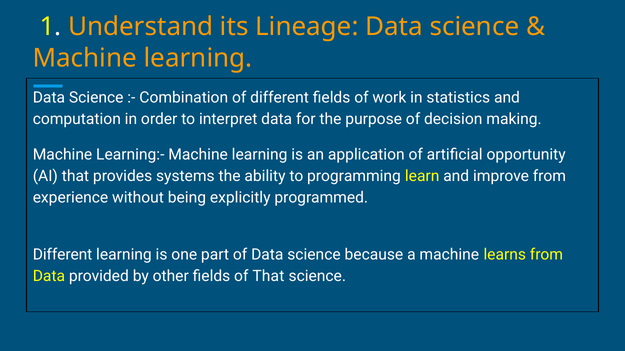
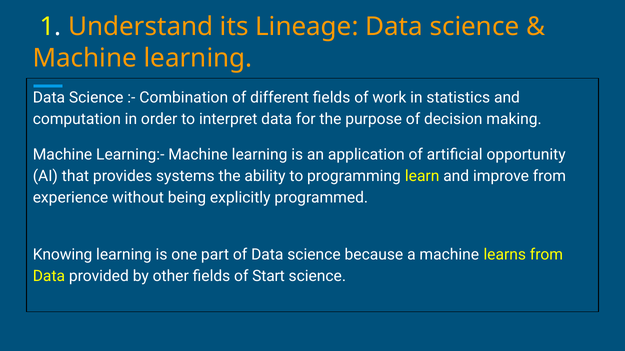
Different: Different -> Knowing (63, 255)
of That: That -> Start (269, 276)
